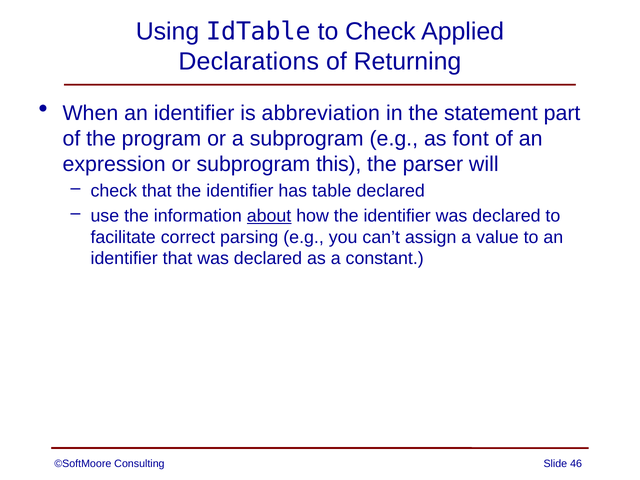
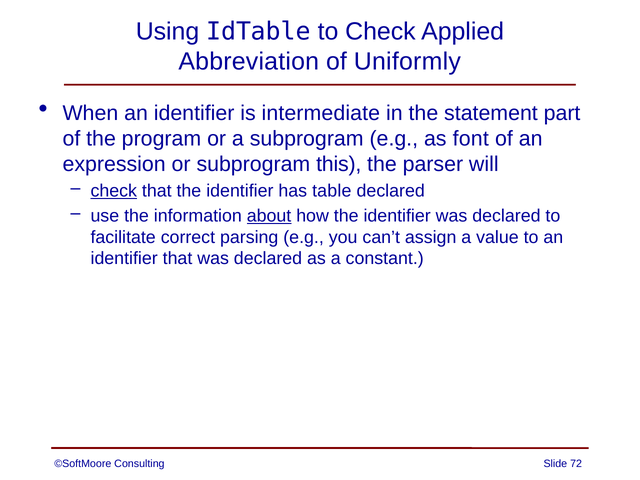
Declarations: Declarations -> Abbreviation (249, 62)
Returning: Returning -> Uniformly (407, 62)
abbreviation: abbreviation -> intermediate (321, 113)
check underline: none -> present (114, 191)
46: 46 -> 72 (576, 464)
